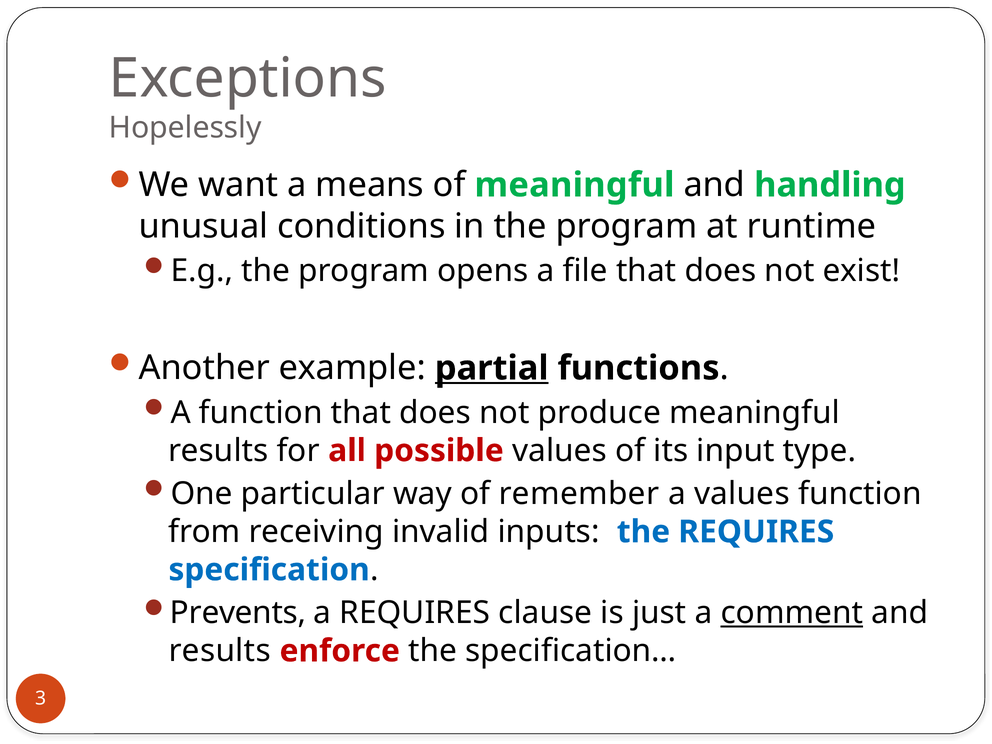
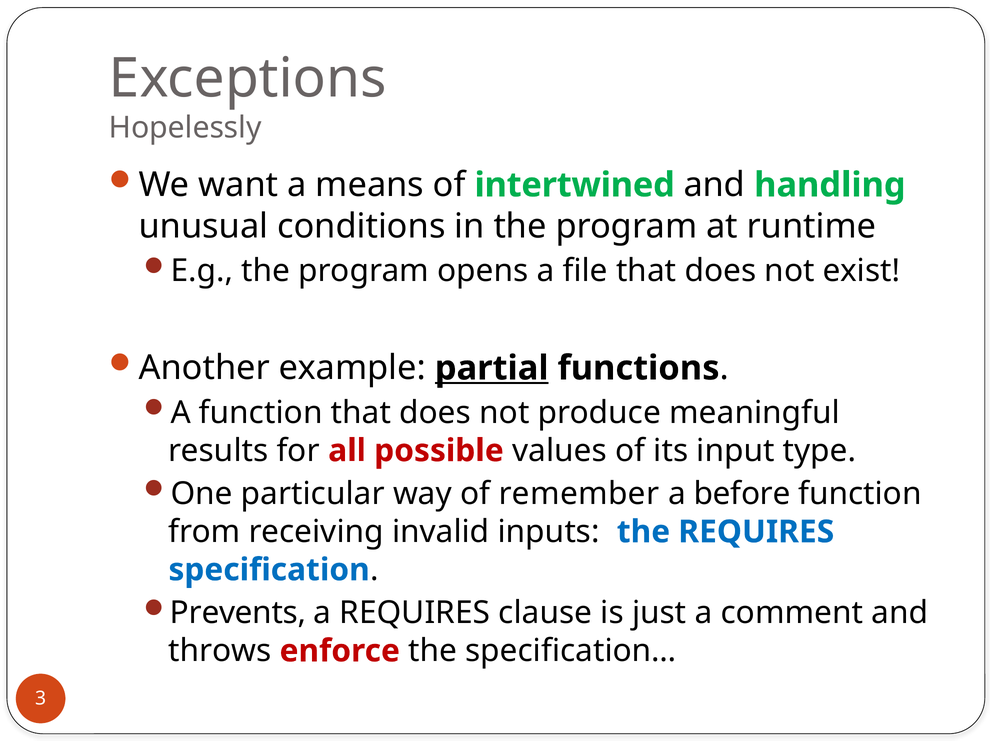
of meaningful: meaningful -> intertwined (575, 185)
a values: values -> before (742, 494)
comment underline: present -> none (792, 613)
results: results -> throws (220, 651)
